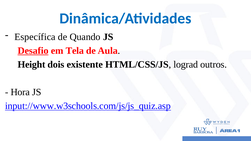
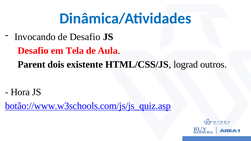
Específica: Específica -> Invocando (35, 37)
de Quando: Quando -> Desafio (85, 37)
Desafio underline: present -> none (33, 51)
Height: Height -> Parent (31, 65)
input://www.w3schools.com/js/js_quiz.asp: input://www.w3schools.com/js/js_quiz.asp -> botão://www.w3schools.com/js/js_quiz.asp (88, 106)
